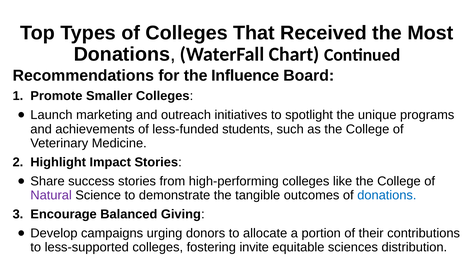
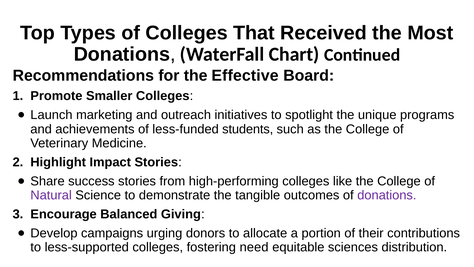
Influence: Influence -> Effective (245, 75)
donations colour: blue -> purple (387, 195)
invite: invite -> need (254, 247)
